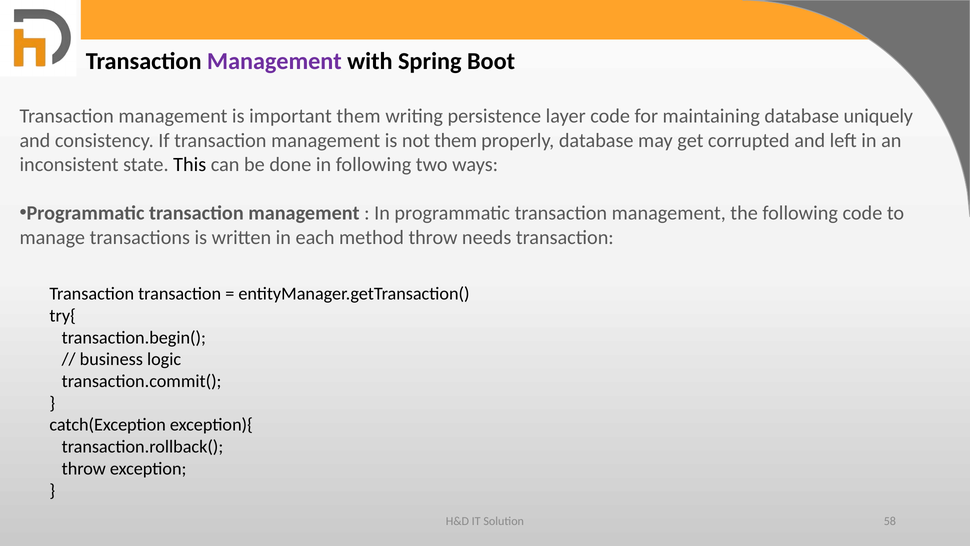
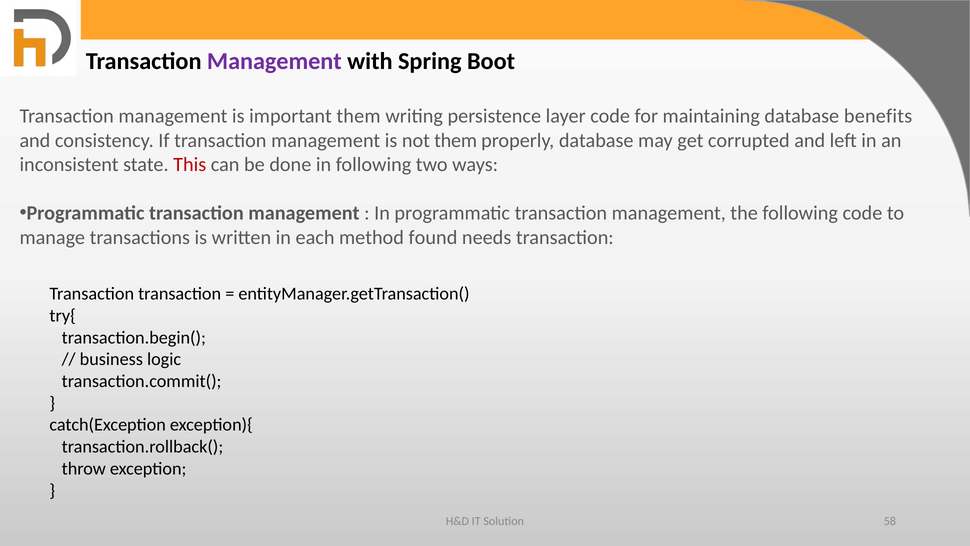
uniquely: uniquely -> benefits (878, 116)
This colour: black -> red (190, 165)
method throw: throw -> found (433, 237)
